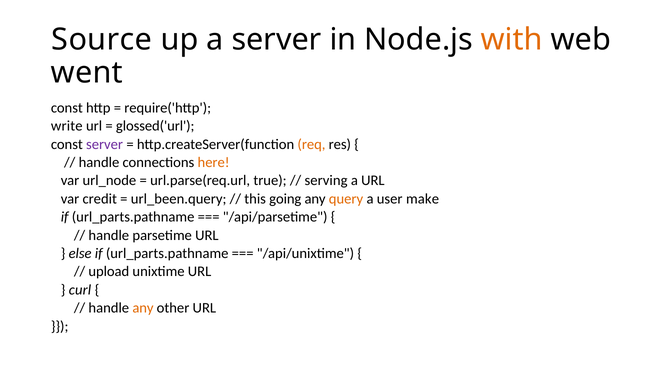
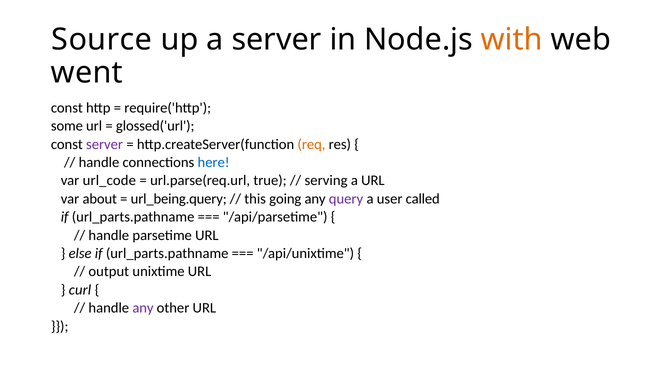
write: write -> some (67, 126)
here colour: orange -> blue (214, 162)
url_node: url_node -> url_code (109, 181)
credit: credit -> about (100, 199)
url_been.query: url_been.query -> url_being.query (179, 199)
query colour: orange -> purple (346, 199)
make: make -> called (423, 199)
upload: upload -> output (109, 271)
any colour: orange -> purple (143, 308)
